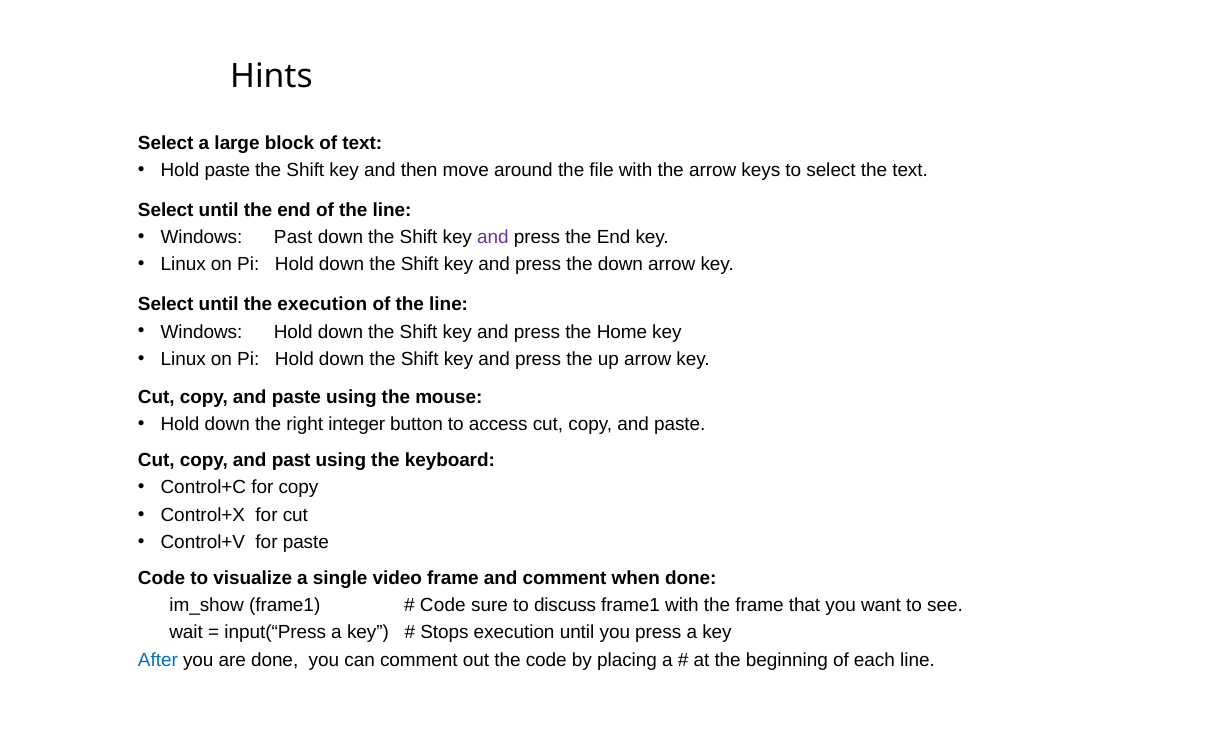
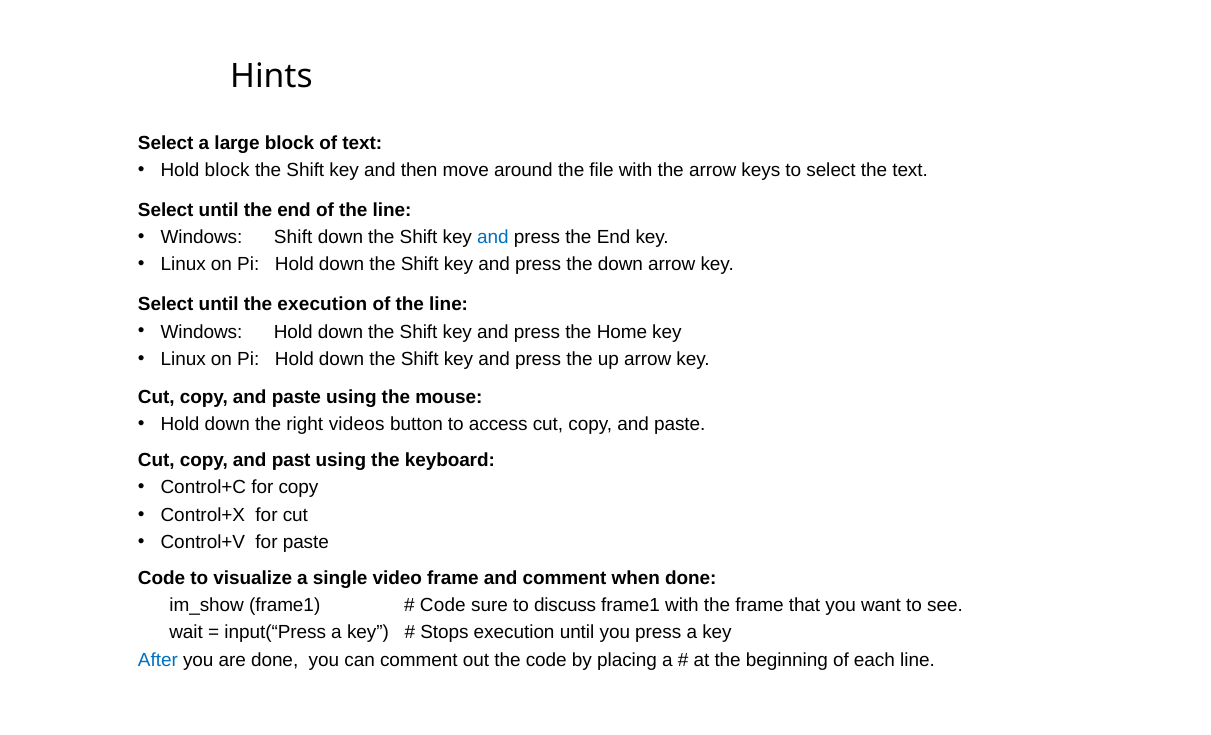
Hold paste: paste -> block (227, 170)
Windows Past: Past -> Shift (293, 238)
and colour: purple -> blue (493, 238)
integer: integer -> videos (357, 424)
